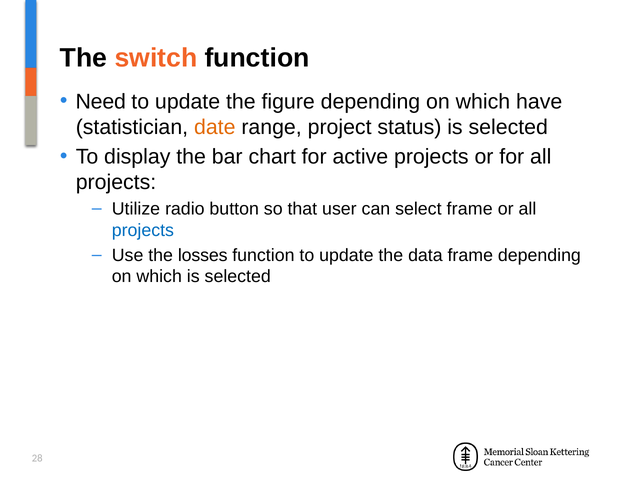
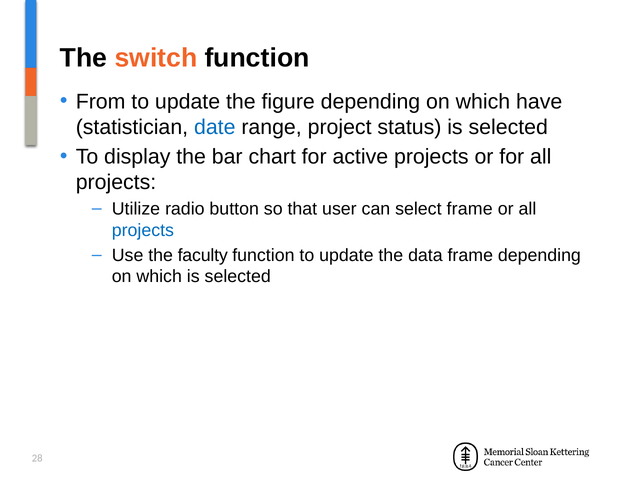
Need: Need -> From (101, 102)
date colour: orange -> blue (215, 127)
losses: losses -> faculty (203, 255)
